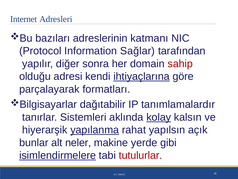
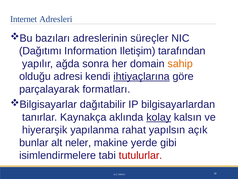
katmanı: katmanı -> süreçler (149, 38)
Protocol: Protocol -> Dağıtımı (40, 51)
Sağlar: Sağlar -> Iletişim (138, 51)
diğer: diğer -> ağda (68, 64)
sahip colour: red -> orange (180, 64)
tanımlamalardır: tanımlamalardır -> bilgisayarlardan (178, 104)
Sistemleri: Sistemleri -> Kaynakça (83, 117)
yapılanma underline: present -> none (95, 130)
isimlendirmelere underline: present -> none (58, 155)
